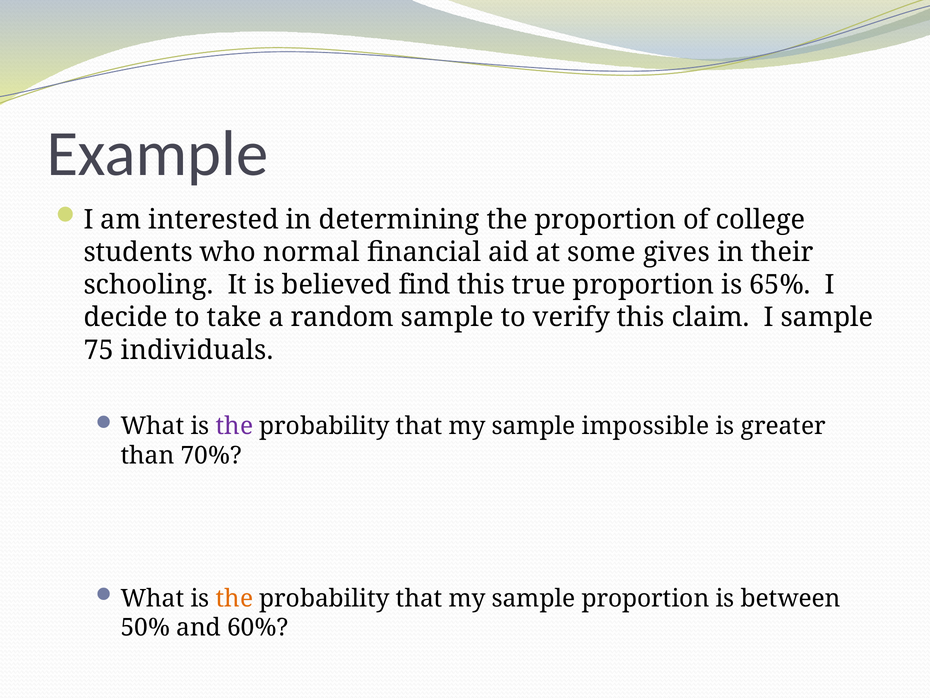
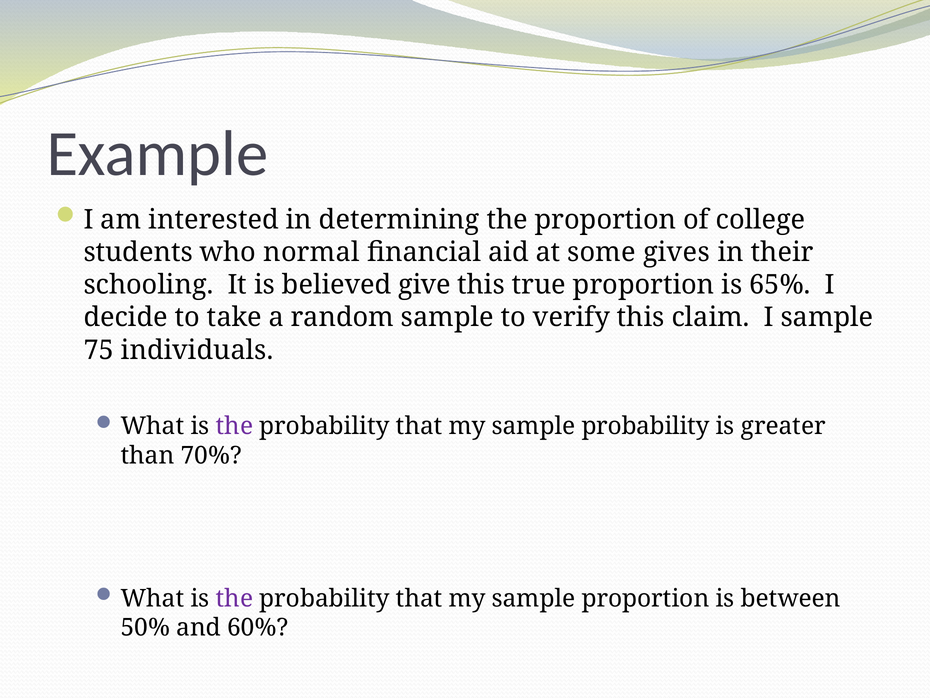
find: find -> give (425, 285)
sample impossible: impossible -> probability (646, 426)
the colour: orange -> purple (234, 598)
